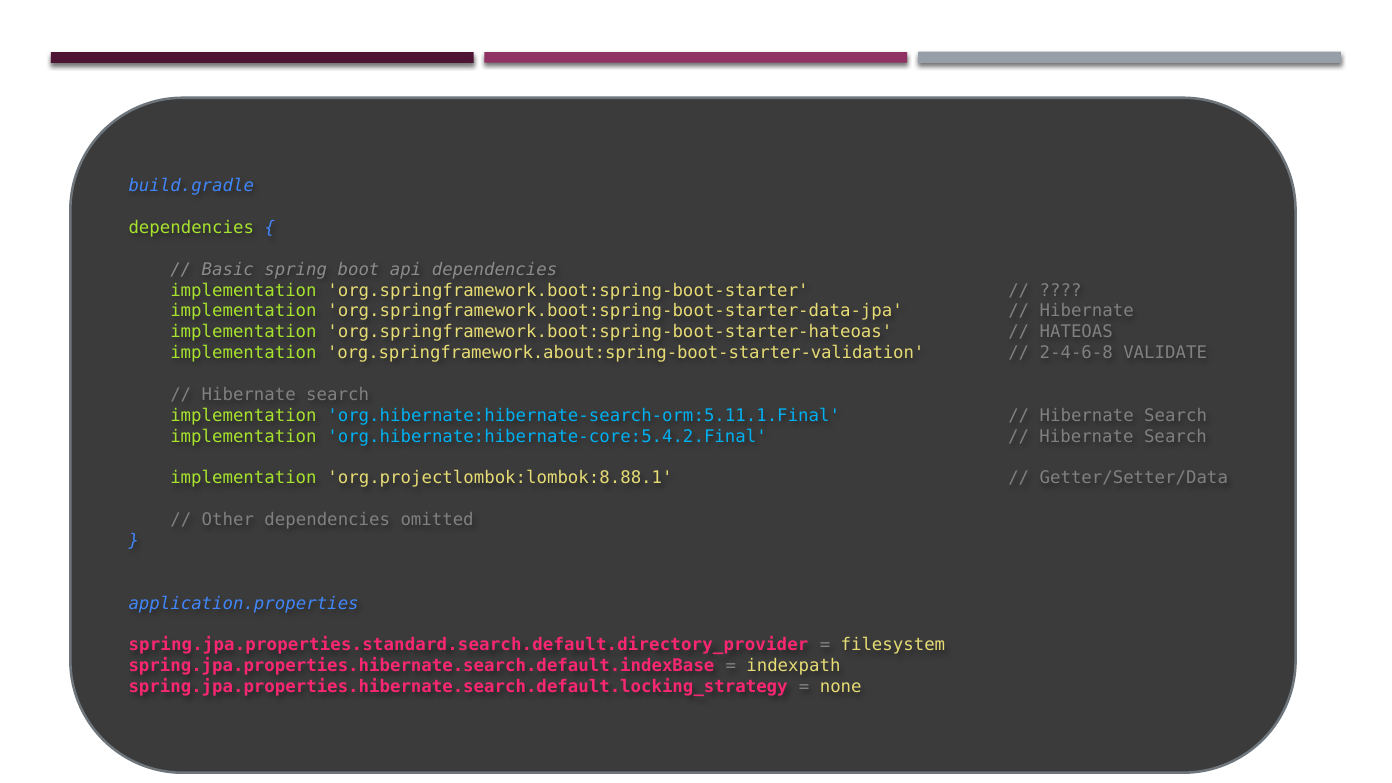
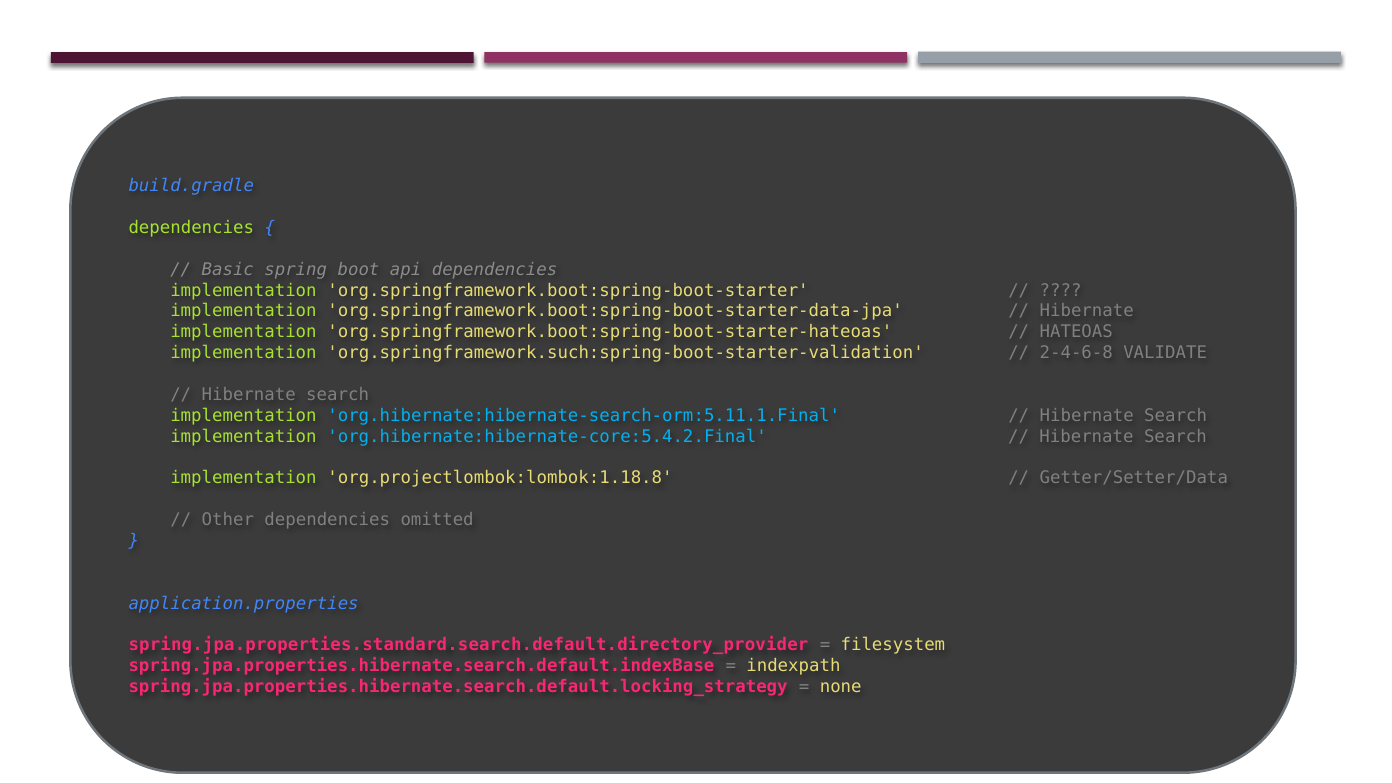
org.springframework.about:spring-boot-starter-validation: org.springframework.about:spring-boot-starter-validation -> org.springframework.such:spring-boot-starter-validation (626, 353)
org.projectlombok:lombok:8.88.1: org.projectlombok:lombok:8.88.1 -> org.projectlombok:lombok:1.18.8 (500, 478)
